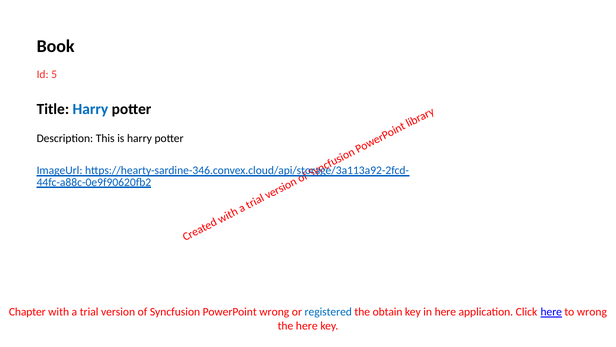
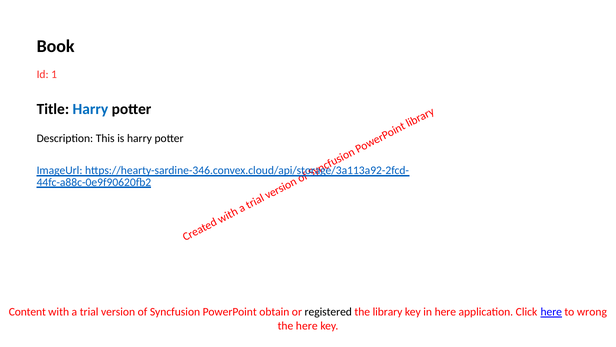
5: 5 -> 1 (54, 74)
Chapter: Chapter -> Content (27, 311)
PowerPoint wrong: wrong -> obtain (274, 311)
registered colour: blue -> black (328, 311)
obtain: obtain -> library (388, 311)
